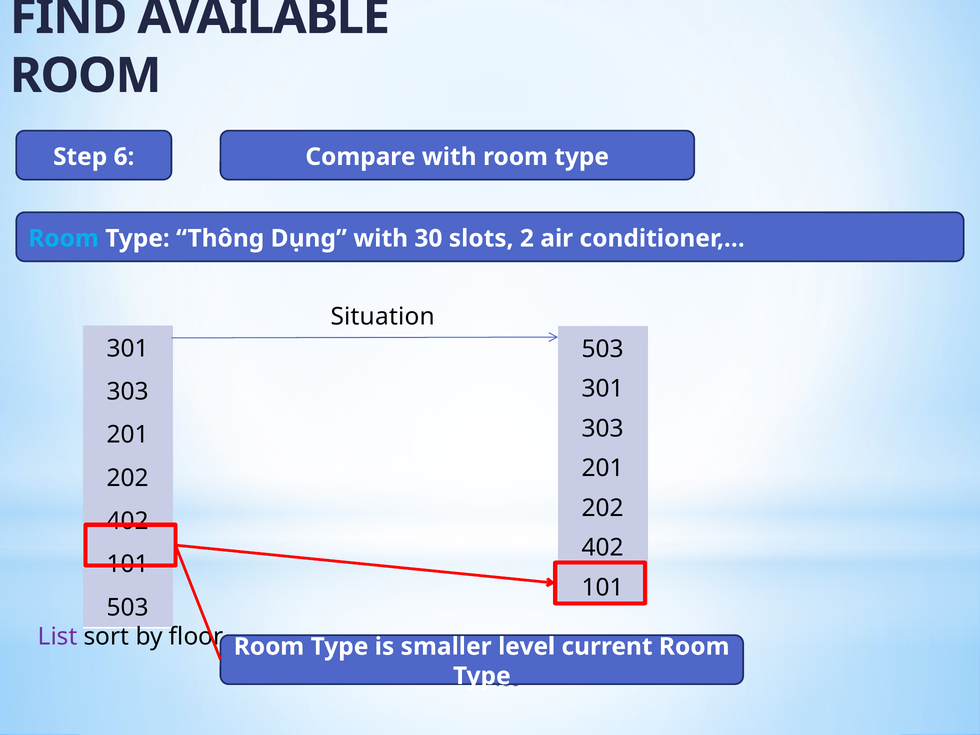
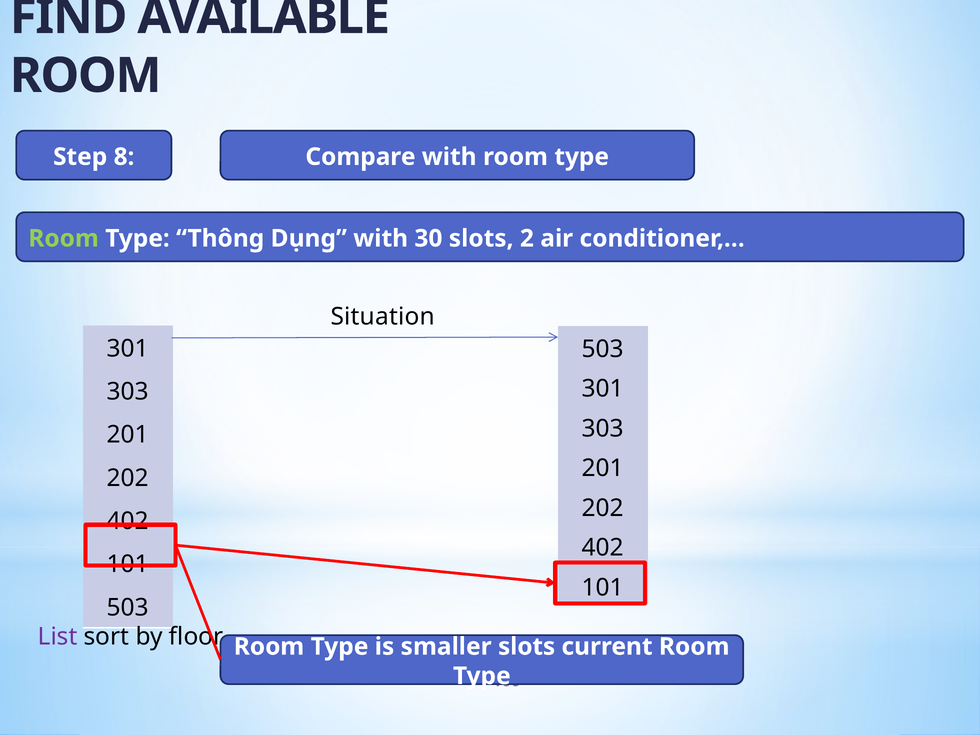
6: 6 -> 8 (124, 157)
Room colour: light blue -> light green (64, 238)
smaller level: level -> slots (527, 647)
